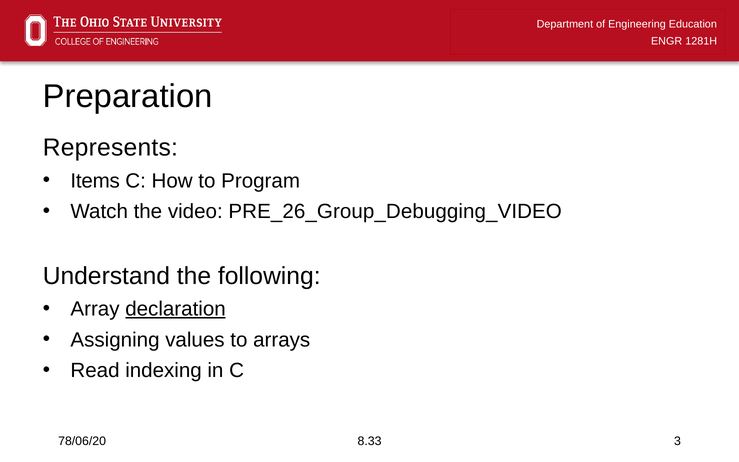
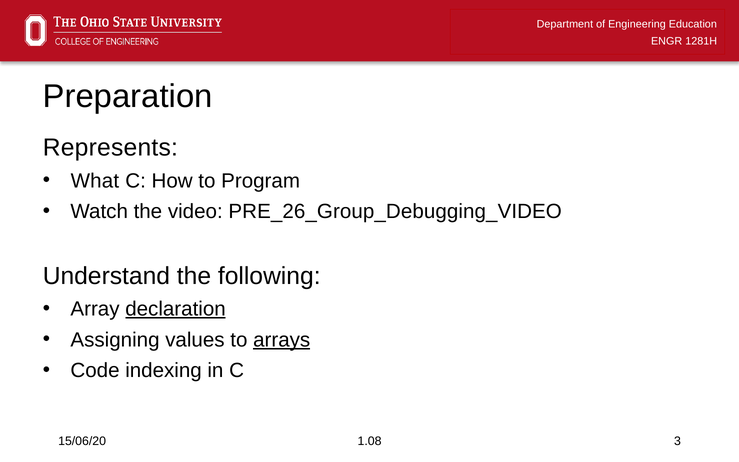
Items: Items -> What (95, 181)
arrays underline: none -> present (282, 340)
Read: Read -> Code (95, 371)
78/06/20: 78/06/20 -> 15/06/20 (82, 441)
8.33: 8.33 -> 1.08 (370, 441)
